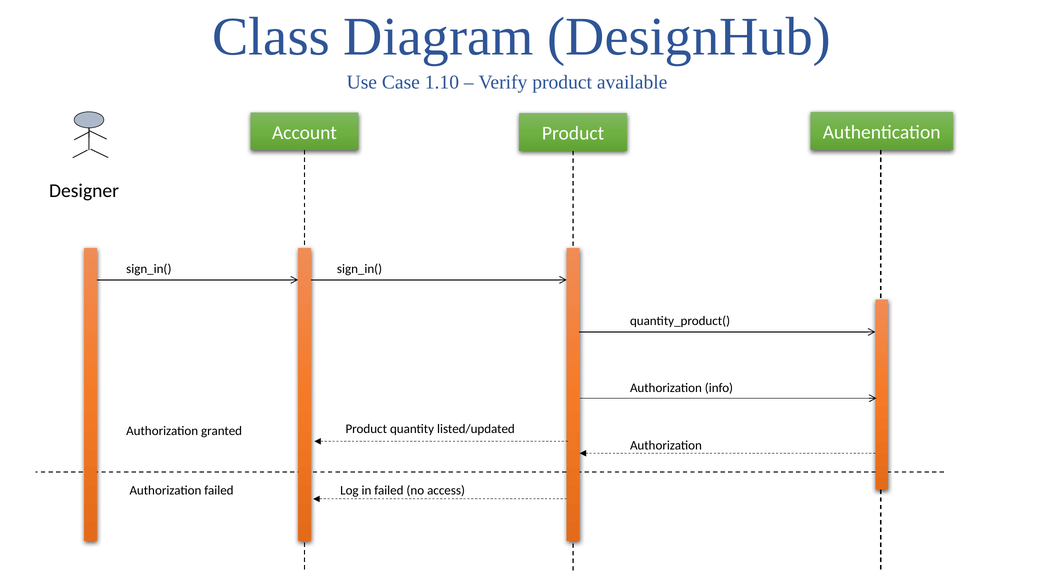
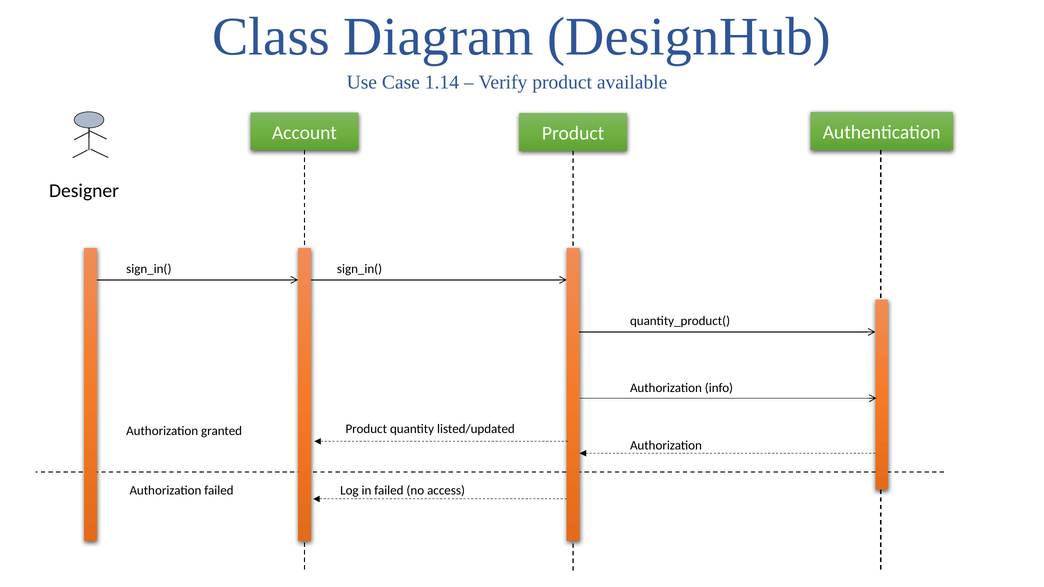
1.10: 1.10 -> 1.14 (442, 82)
